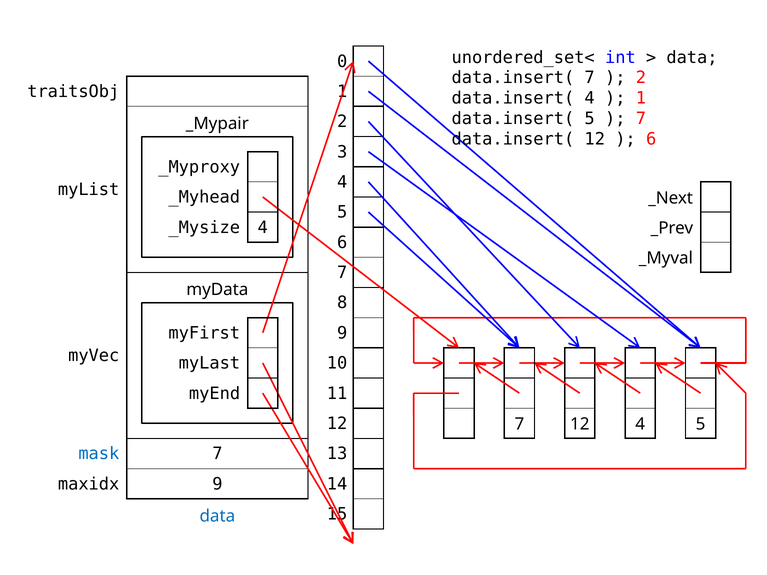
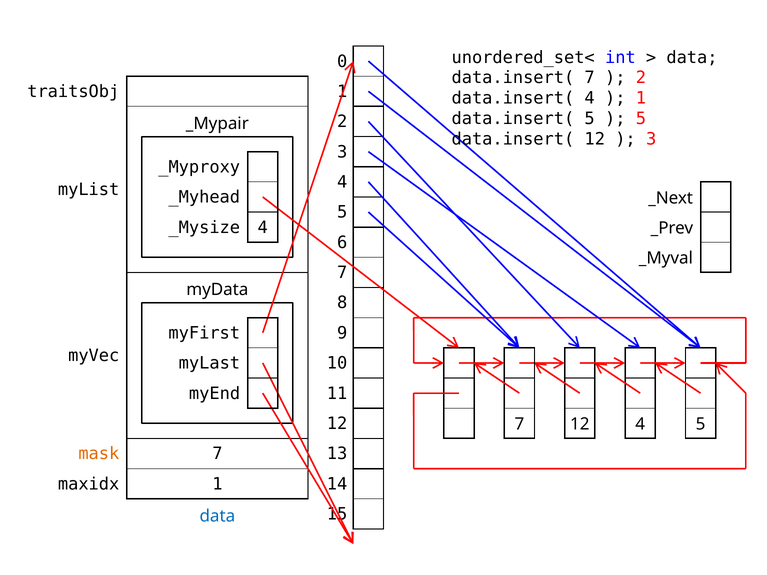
7: 7 -> 5 (641, 119)
6: 6 -> 3 (651, 139)
mask colour: blue -> orange (99, 454)
maxidx 9: 9 -> 1 (217, 484)
